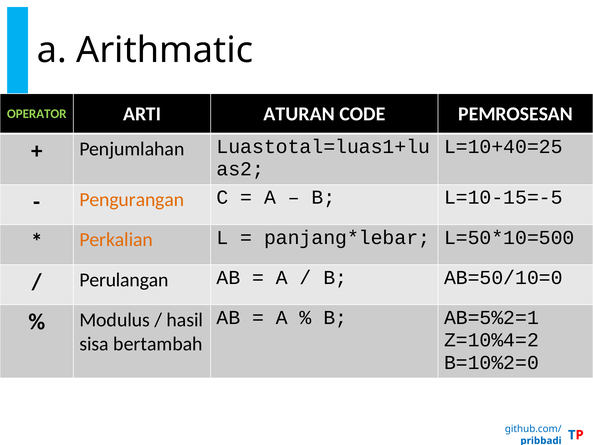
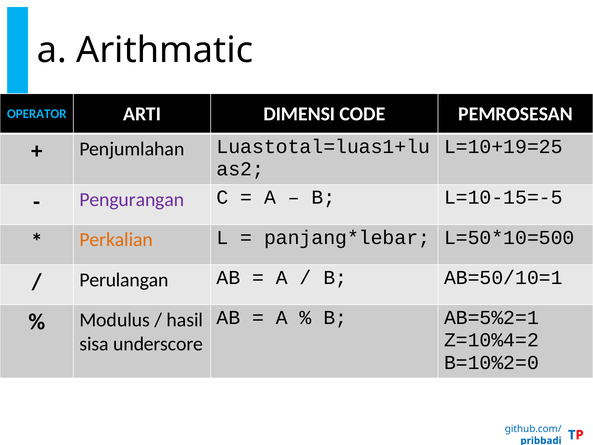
OPERATOR colour: light green -> light blue (37, 114)
ATURAN: ATURAN -> DIMENSI (299, 114)
L=10+40=25: L=10+40=25 -> L=10+19=25 (503, 147)
Pengurangan colour: orange -> purple (132, 200)
AB=50/10=0: AB=50/10=0 -> AB=50/10=1 (503, 277)
bertambah: bertambah -> underscore (158, 344)
